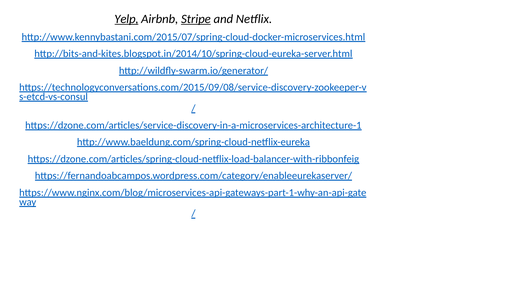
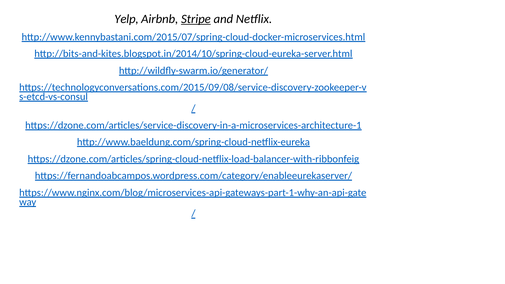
Yelp underline: present -> none (127, 19)
